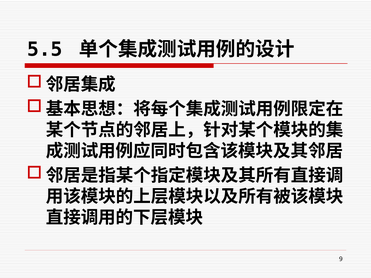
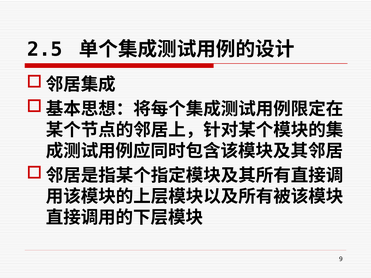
5.5: 5.5 -> 2.5 (45, 49)
